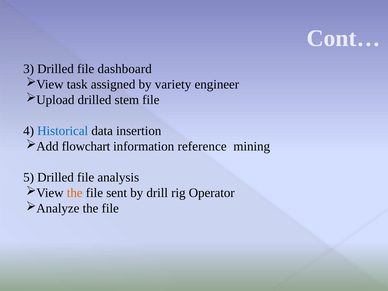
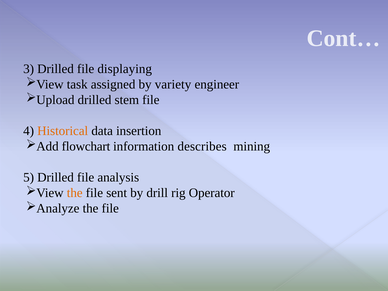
dashboard: dashboard -> displaying (125, 69)
Historical colour: blue -> orange (63, 131)
reference: reference -> describes (202, 146)
